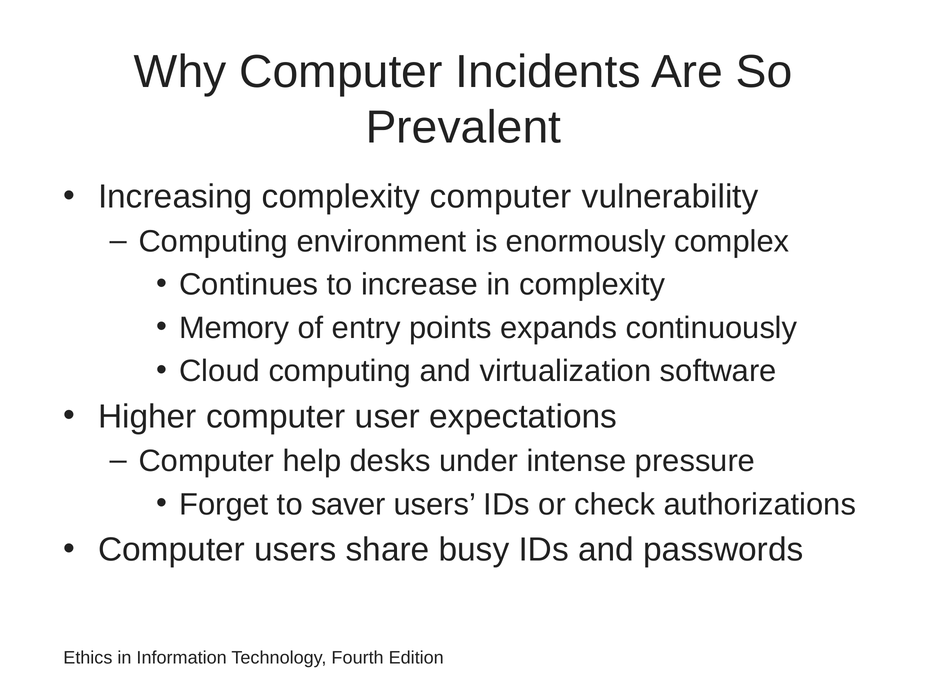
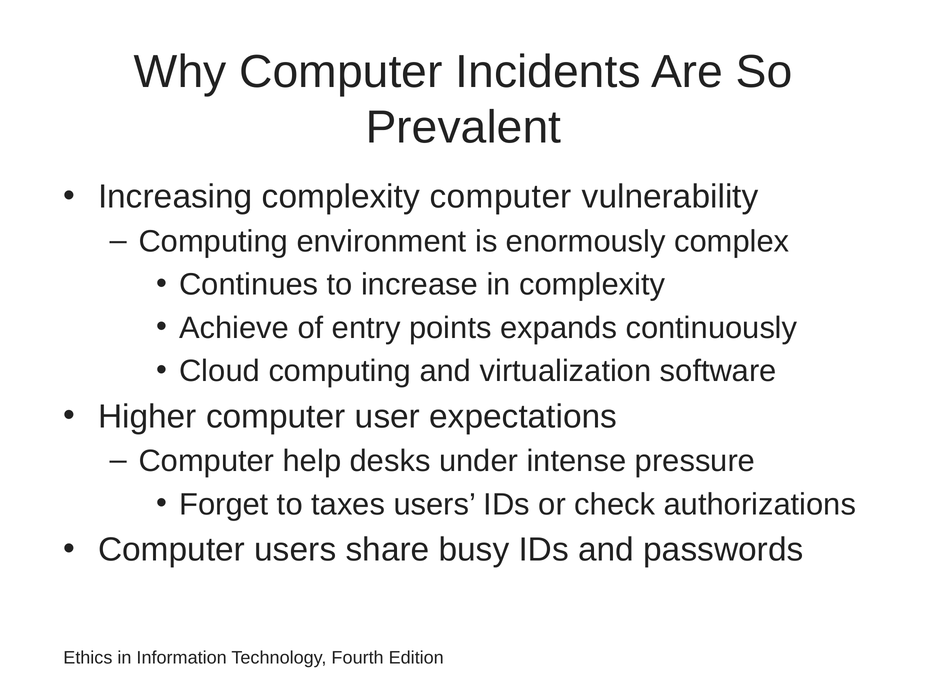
Memory: Memory -> Achieve (234, 328)
saver: saver -> taxes (348, 505)
